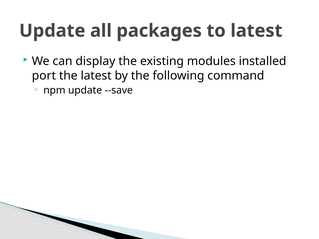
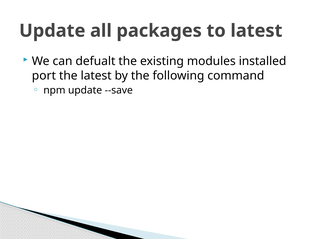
display: display -> defualt (95, 61)
